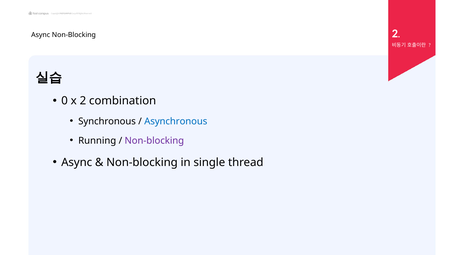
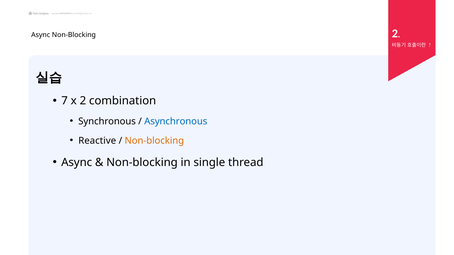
0: 0 -> 7 (65, 101)
Running: Running -> Reactive (97, 141)
Non-blocking colour: purple -> orange (154, 141)
